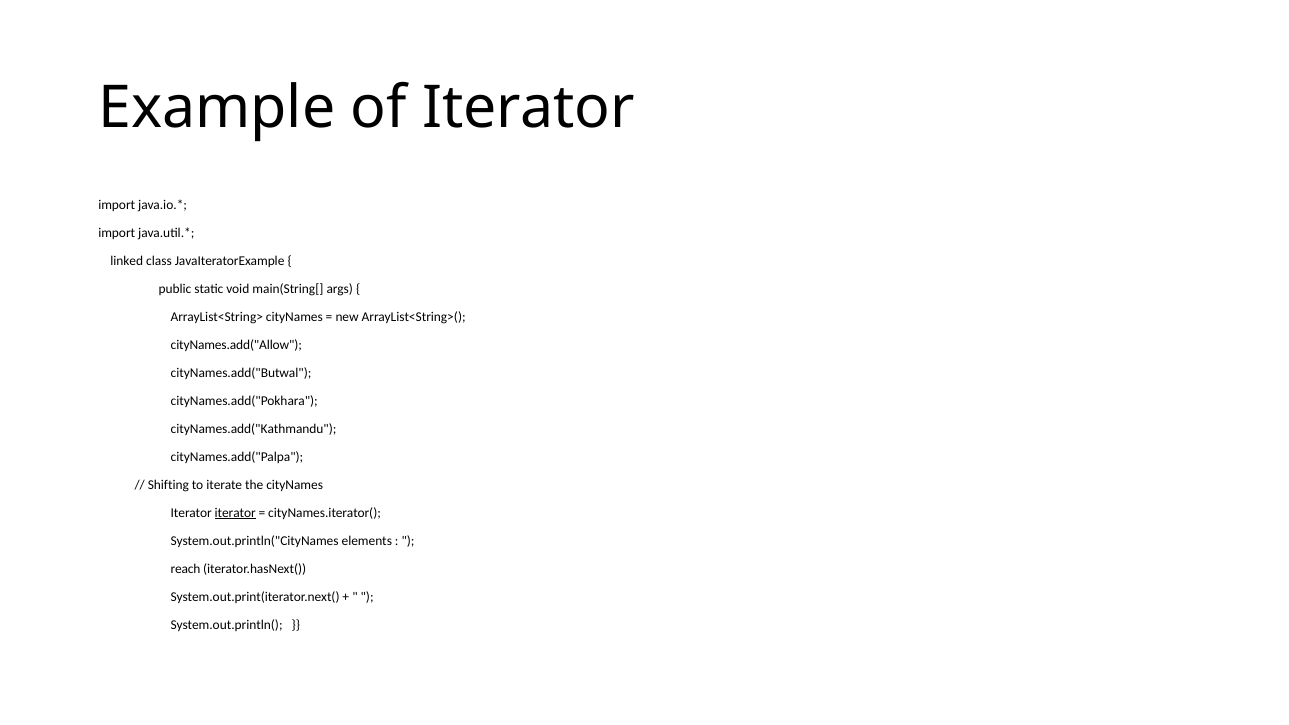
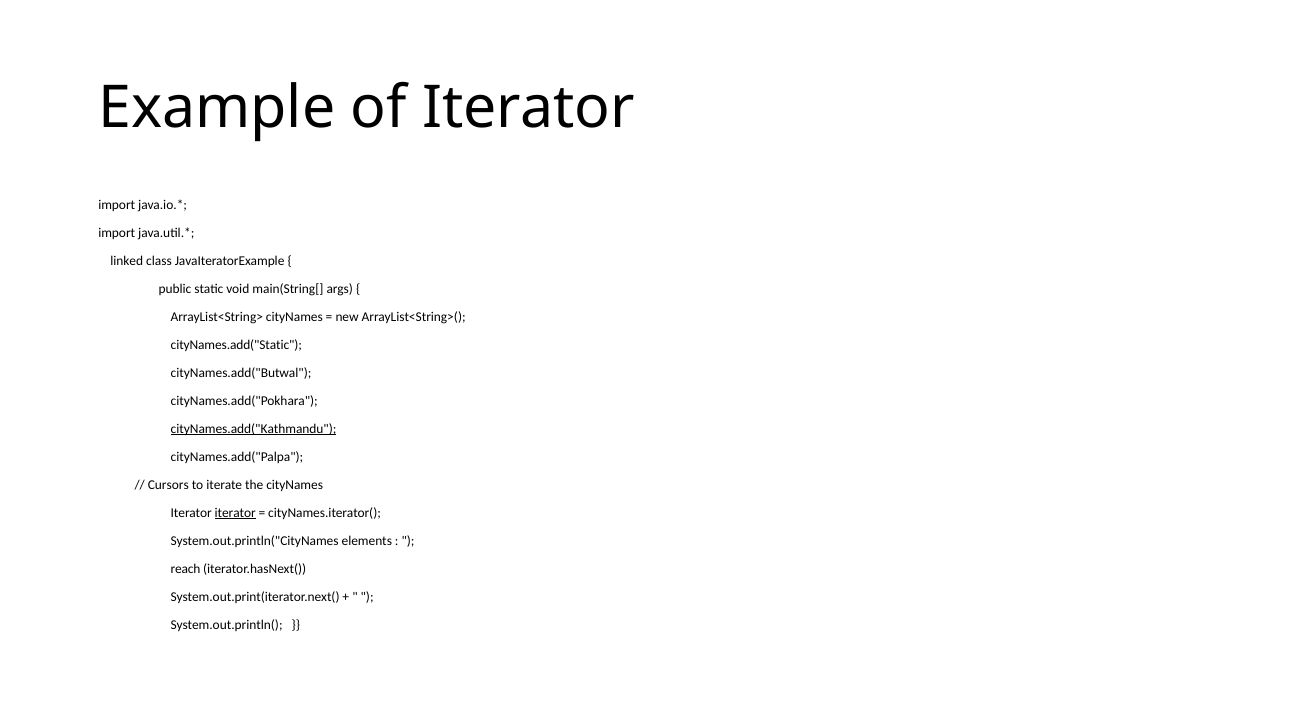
cityNames.add("Allow: cityNames.add("Allow -> cityNames.add("Static (236, 345)
cityNames.add("Kathmandu underline: none -> present (254, 429)
Shifting: Shifting -> Cursors (168, 485)
